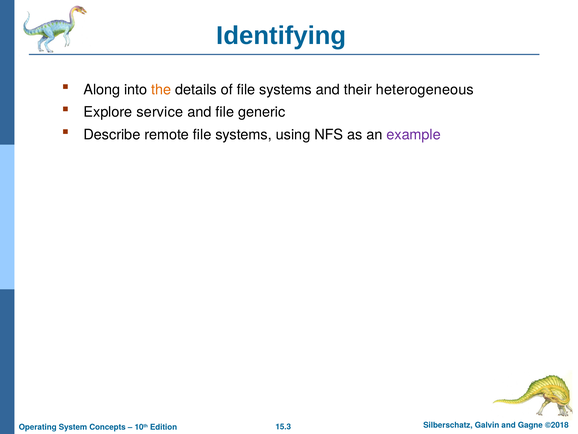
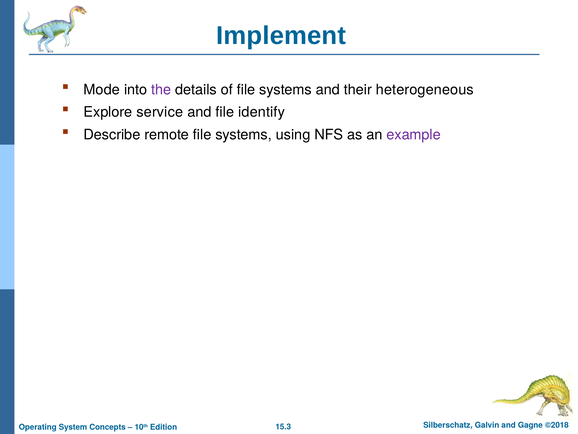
Identifying: Identifying -> Implement (281, 36)
Along: Along -> Mode (102, 90)
the colour: orange -> purple (161, 90)
generic: generic -> identify (262, 112)
